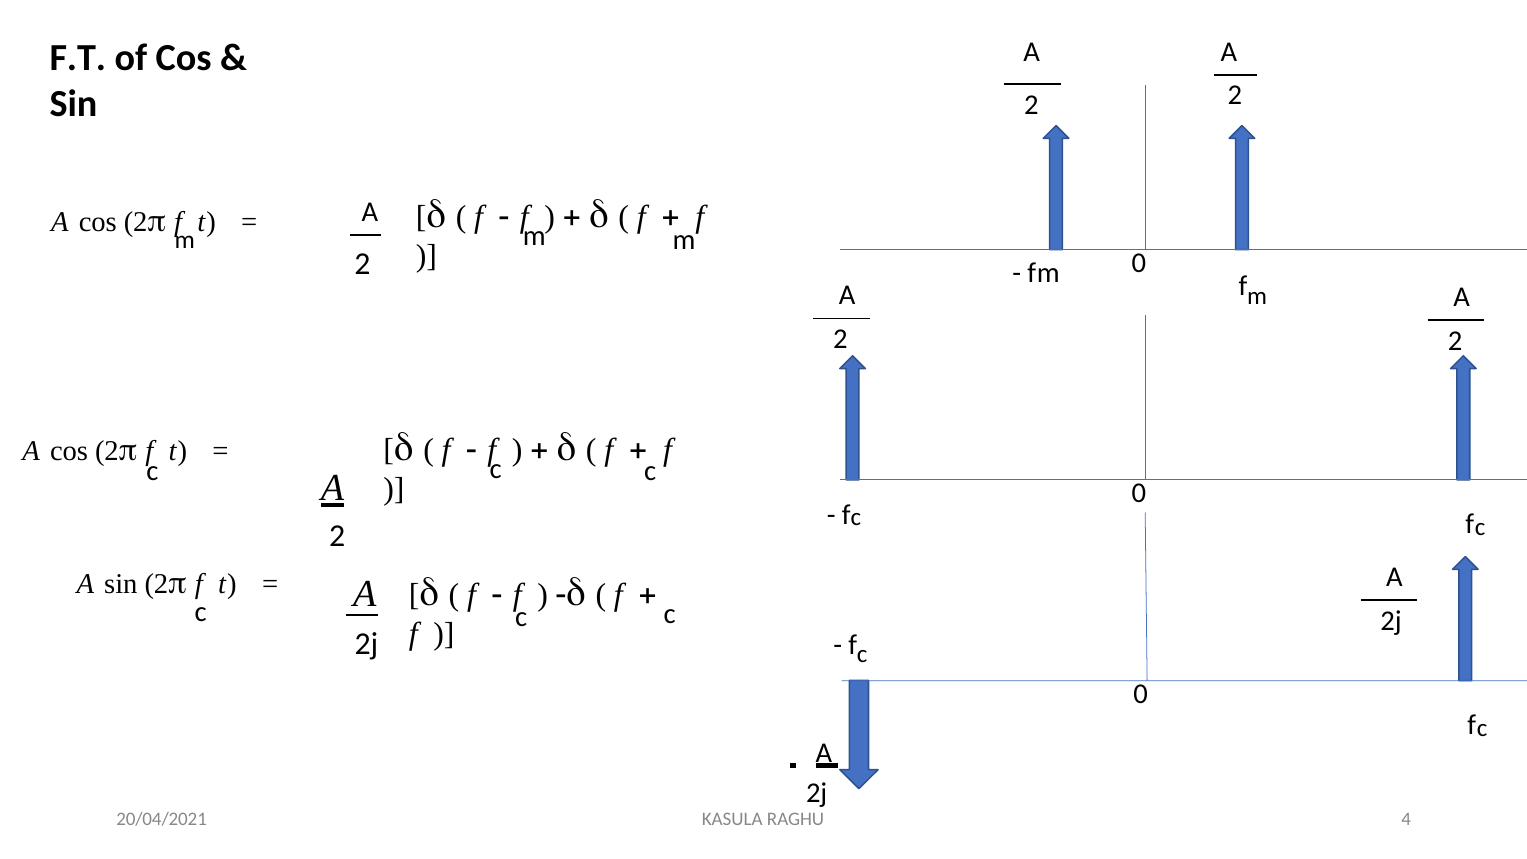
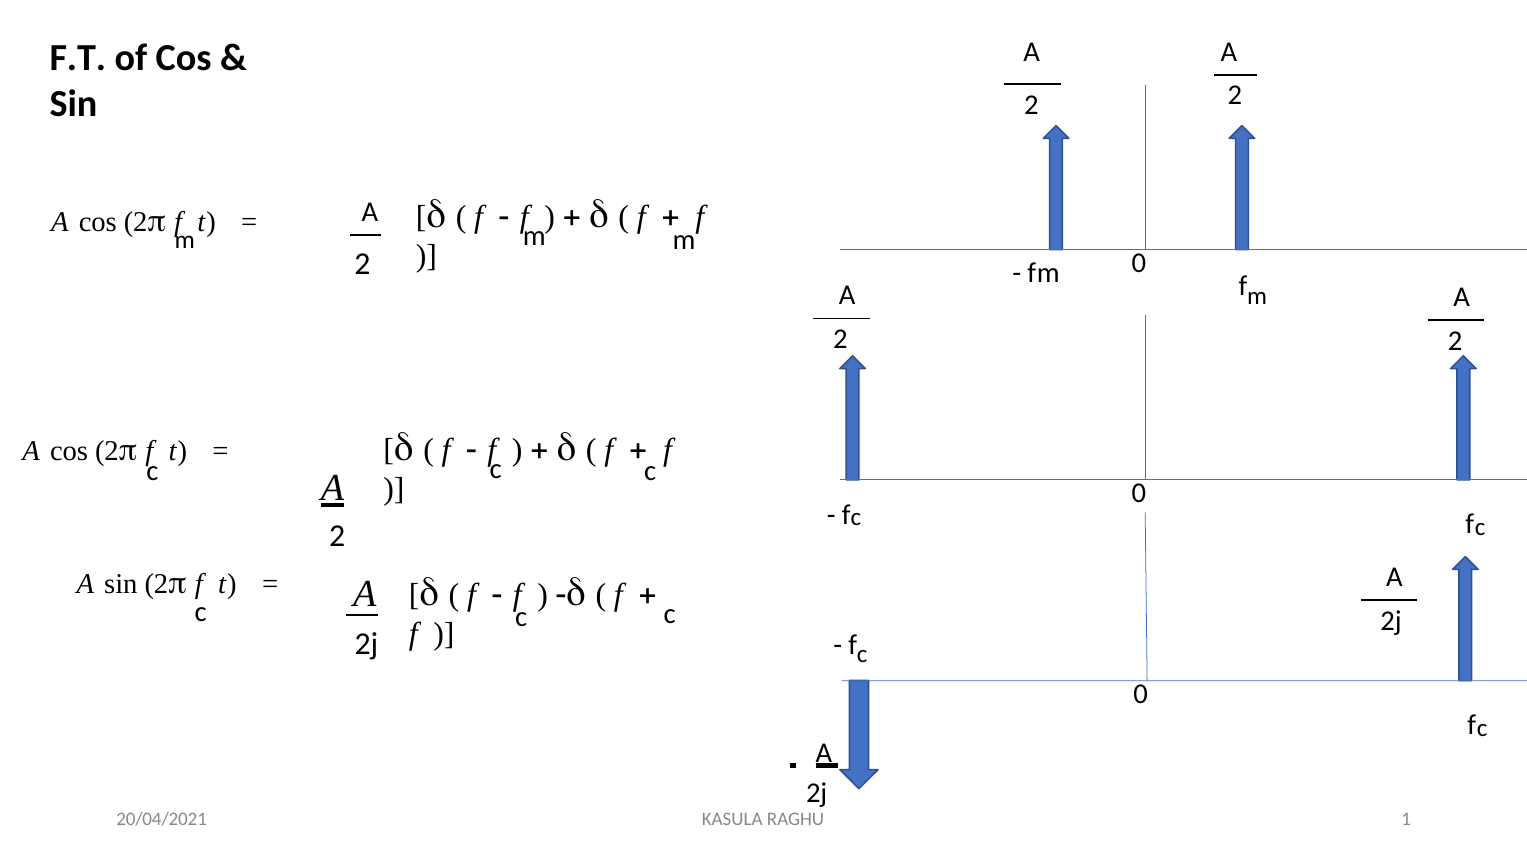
4: 4 -> 1 (1406, 819)
